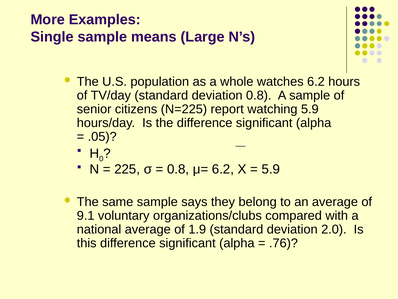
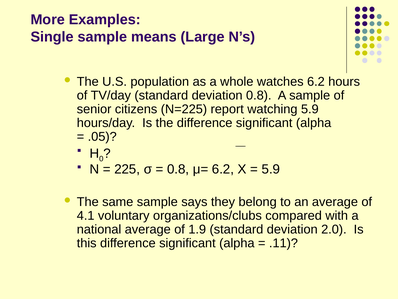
9.1: 9.1 -> 4.1 (86, 215)
.76: .76 -> .11 (283, 243)
